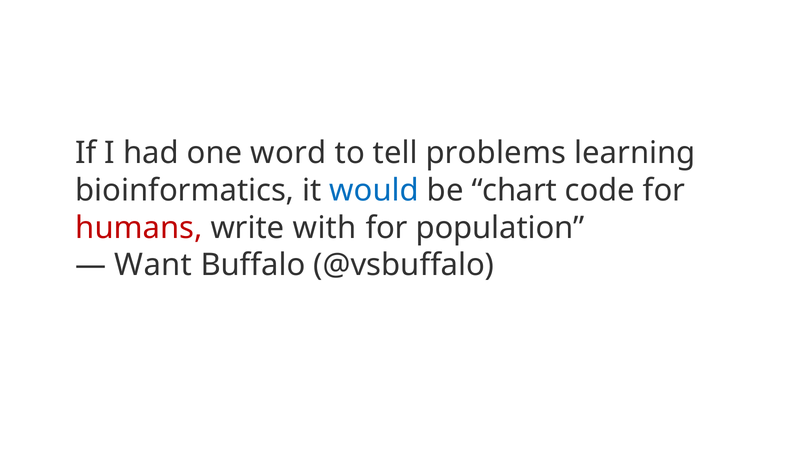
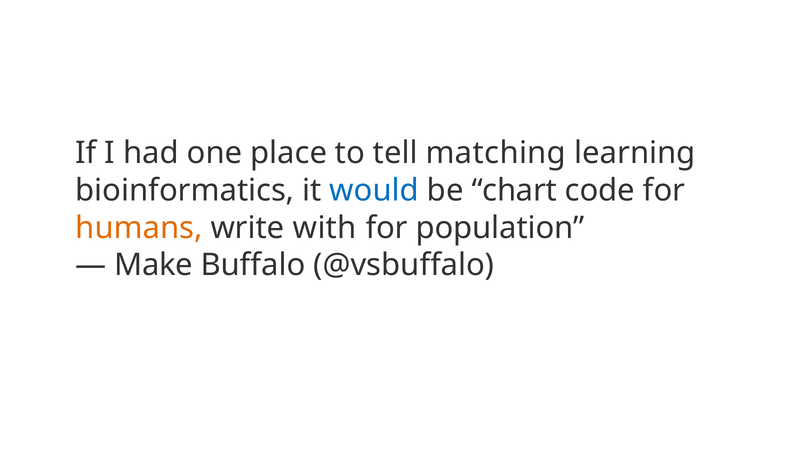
word: word -> place (289, 153)
problems: problems -> matching (496, 153)
humans colour: red -> orange (139, 227)
Want: Want -> Make (154, 265)
